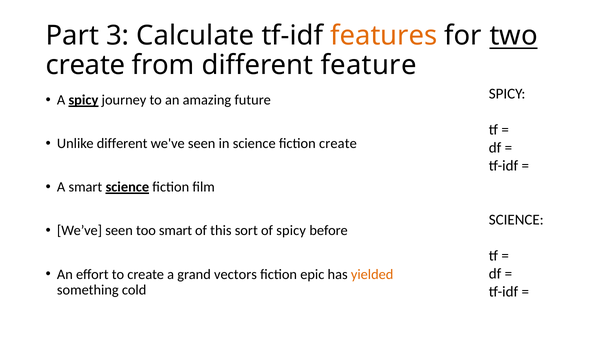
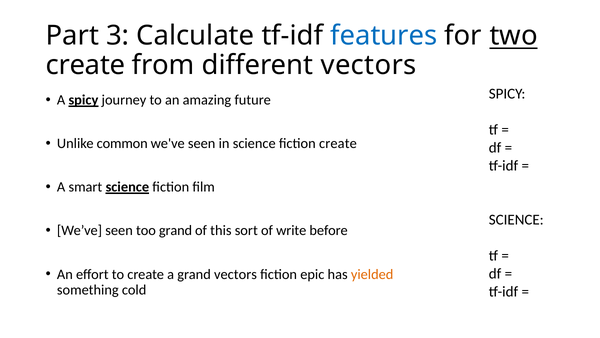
features colour: orange -> blue (384, 36)
different feature: feature -> vectors (369, 65)
Unlike different: different -> common (122, 143)
too smart: smart -> grand (176, 230)
of spicy: spicy -> write (291, 230)
